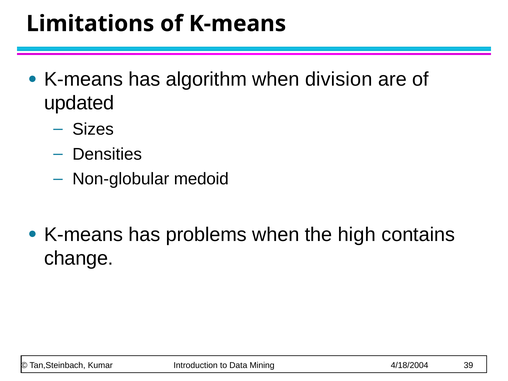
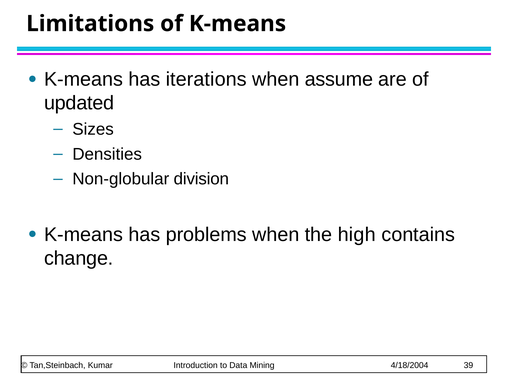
algorithm: algorithm -> iterations (206, 79)
division: division -> assume (339, 79)
medoid: medoid -> division (201, 179)
